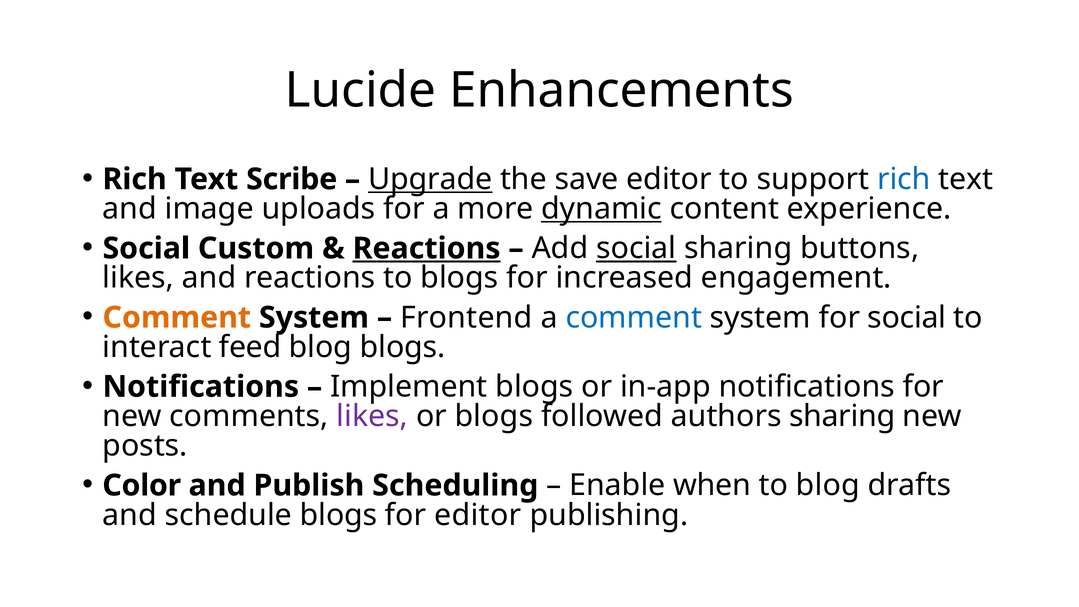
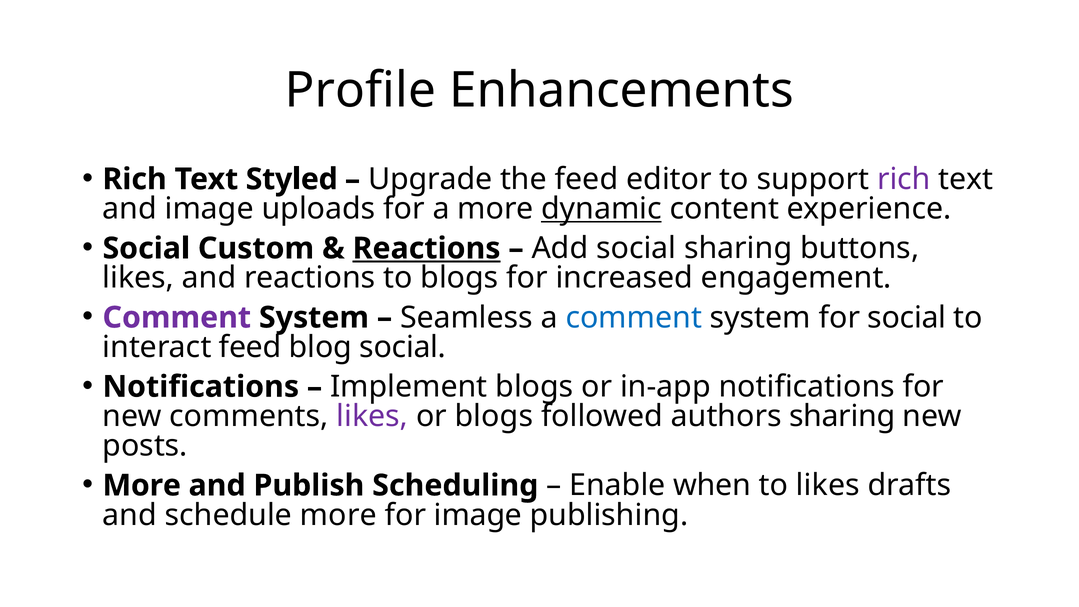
Lucide: Lucide -> Profile (360, 91)
Scribe: Scribe -> Styled (292, 179)
Upgrade underline: present -> none (430, 179)
the save: save -> feed (587, 179)
rich colour: blue -> purple (904, 179)
social underline: present -> none (636, 248)
Comment colour: orange -> purple (177, 318)
Frontend: Frontend -> Seamless (466, 318)
blog blogs: blogs -> social (403, 347)
Color: Color -> More (142, 485)
to blog: blog -> likes (828, 485)
schedule blogs: blogs -> more (338, 515)
for editor: editor -> image (478, 515)
